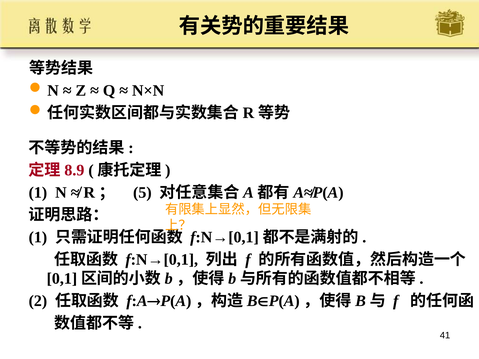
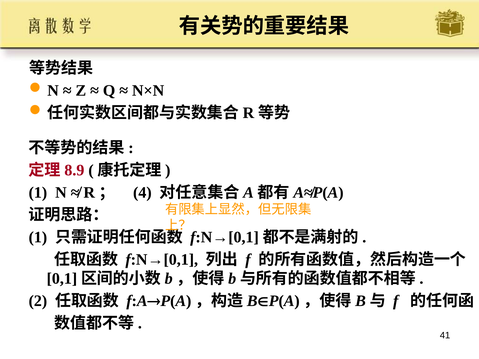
5: 5 -> 4 (142, 193)
